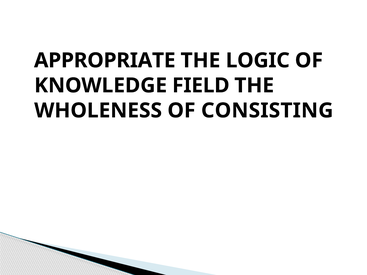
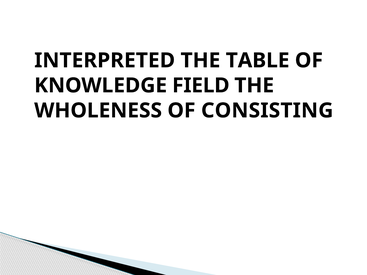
APPROPRIATE: APPROPRIATE -> INTERPRETED (105, 60)
LOGIC: LOGIC -> TABLE (258, 60)
